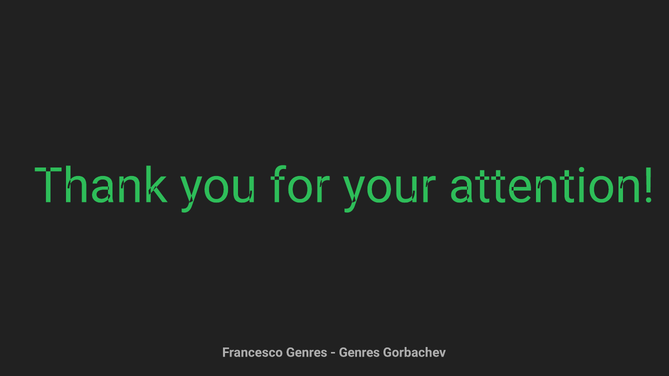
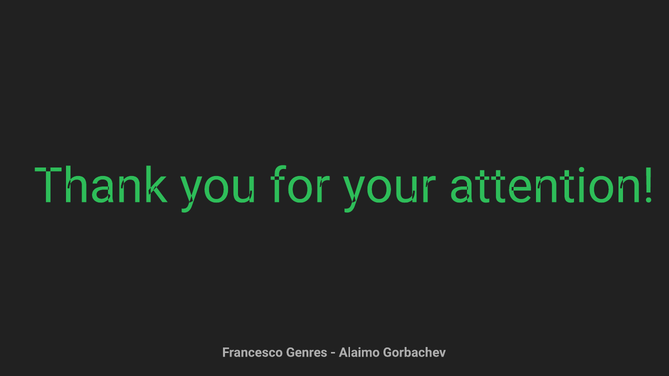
Genres: Genres -> Alaimo (359, 353)
